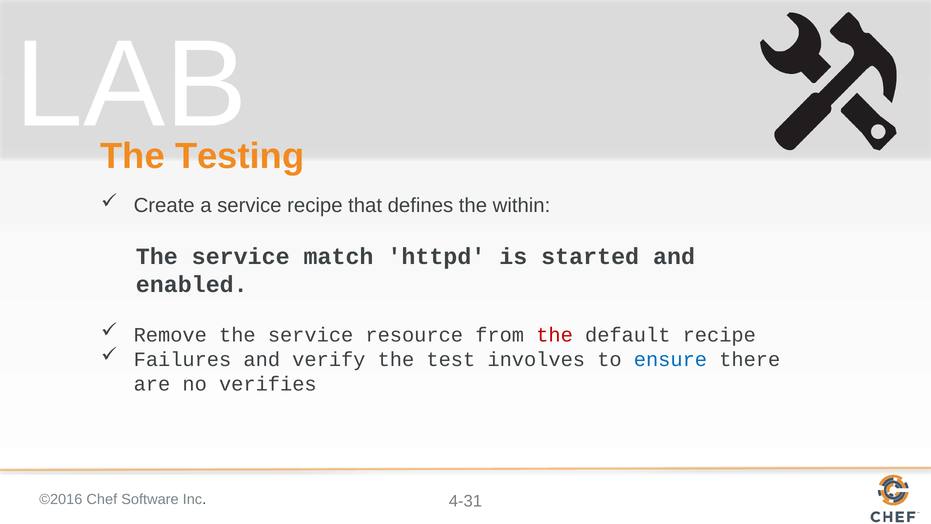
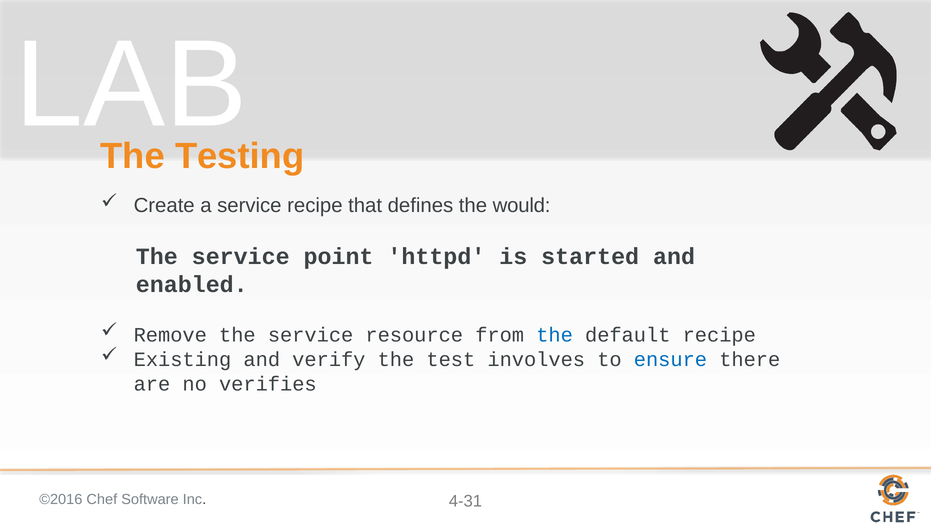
within: within -> would (522, 206)
match: match -> point (339, 256)
the colour: red -> blue (555, 335)
Failures: Failures -> Existing (182, 359)
